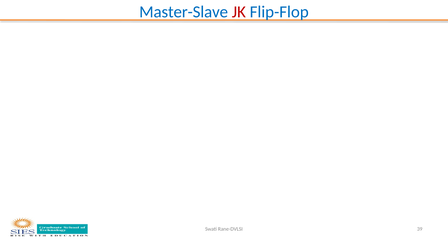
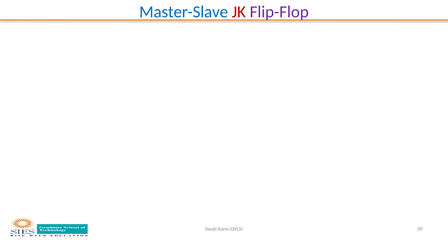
Flip-Flop colour: blue -> purple (279, 12)
